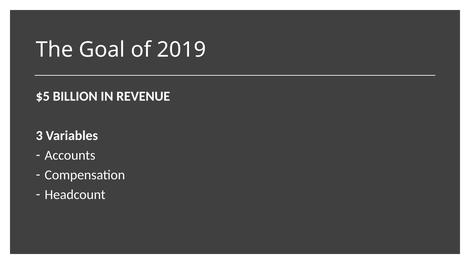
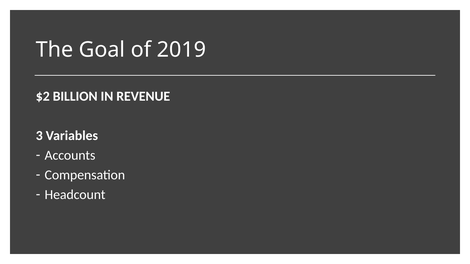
$5: $5 -> $2 (43, 97)
